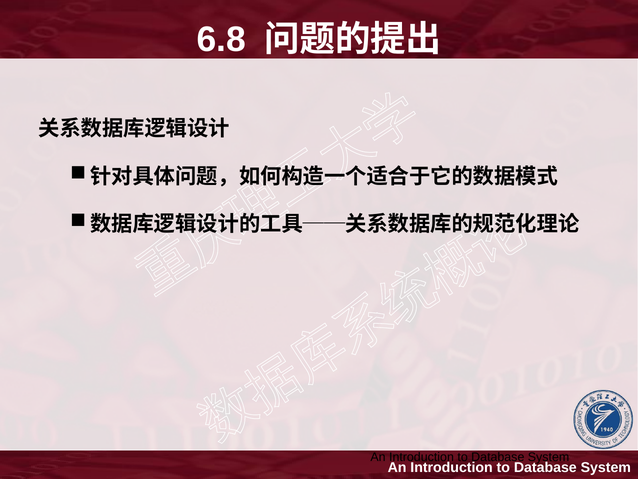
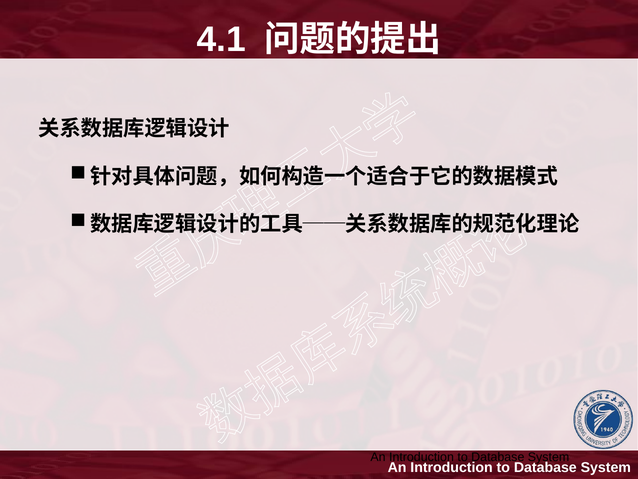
6.8: 6.8 -> 4.1 (221, 40)
